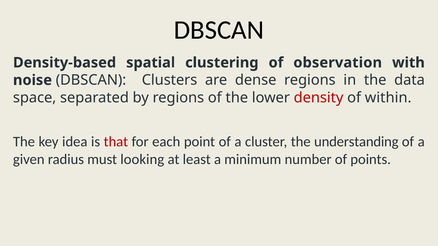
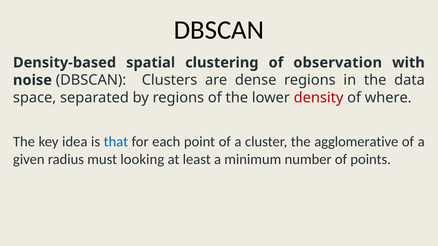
within: within -> where (388, 98)
that colour: red -> blue (116, 142)
understanding: understanding -> agglomerative (356, 142)
